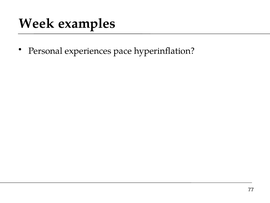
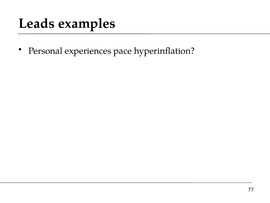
Week: Week -> Leads (37, 23)
